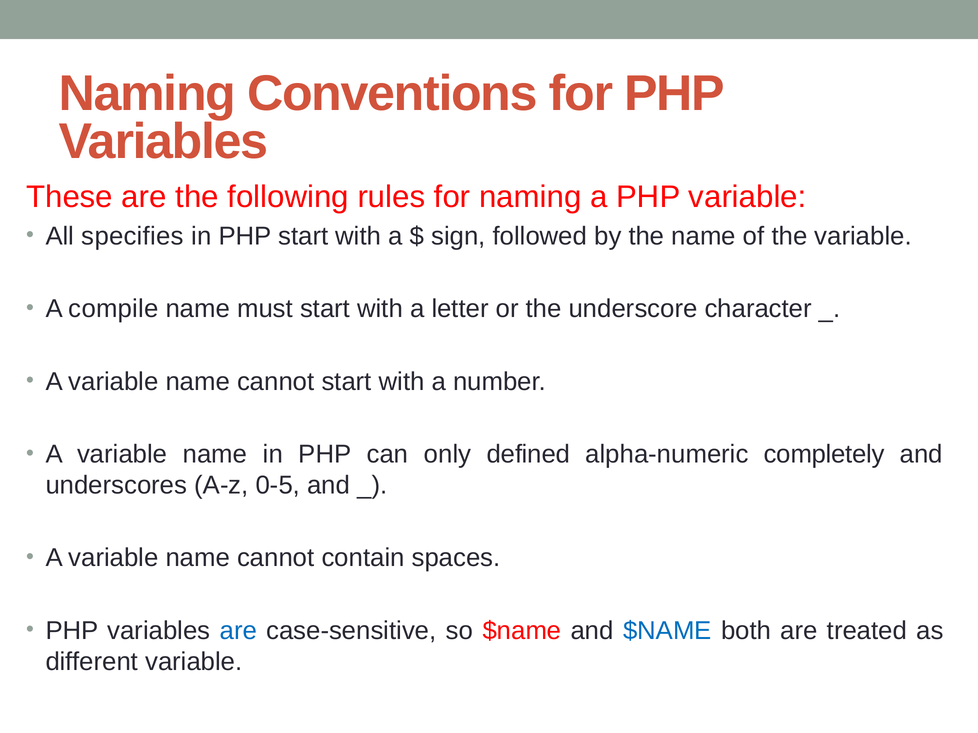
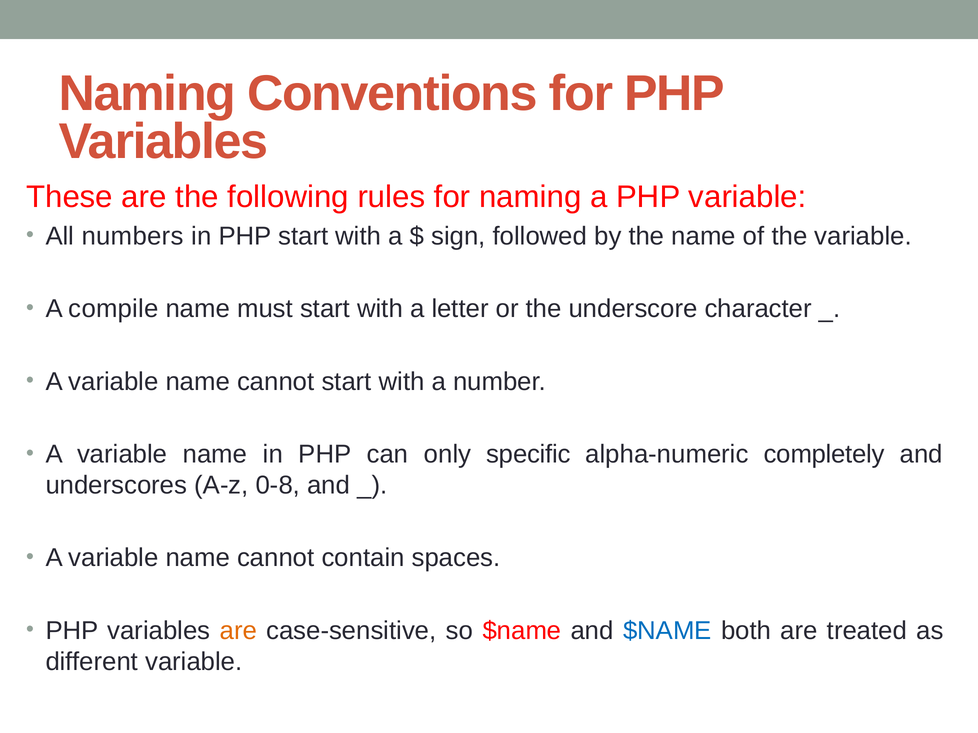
specifies: specifies -> numbers (133, 236)
defined: defined -> specific (528, 455)
0-5: 0-5 -> 0-8 (278, 485)
are colour: blue -> orange (238, 631)
